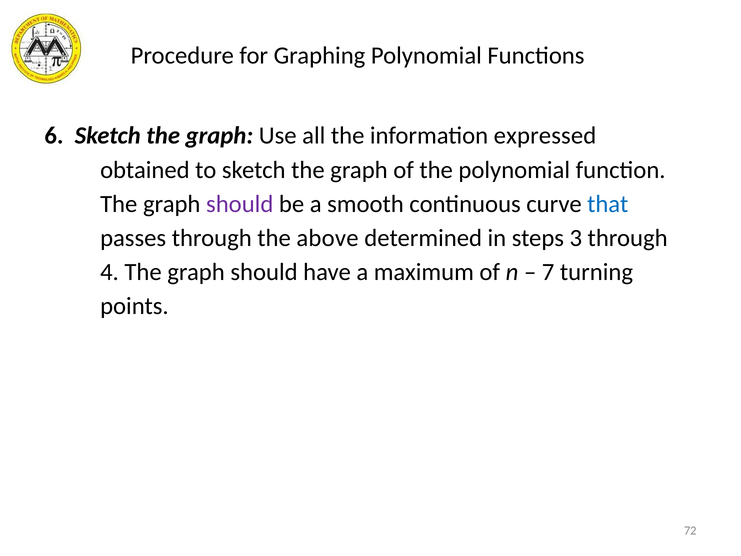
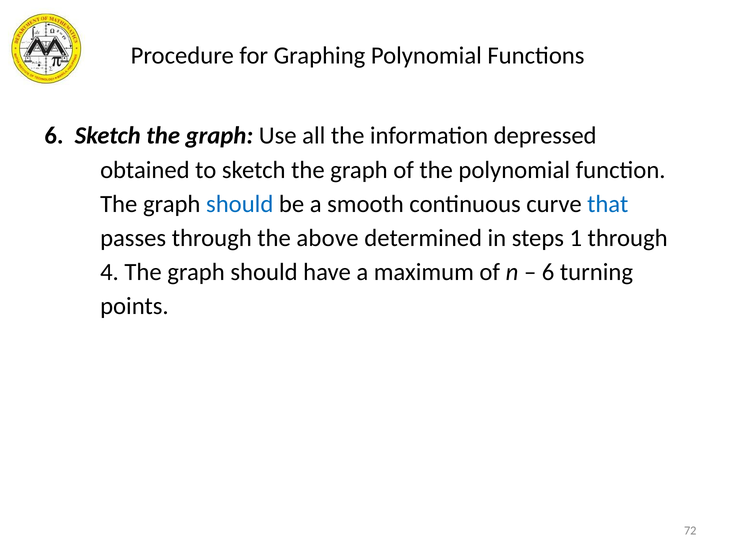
expressed: expressed -> depressed (545, 136)
should colour: purple -> blue (240, 204)
3: 3 -> 1 (576, 238)
7: 7 -> 6 (548, 272)
